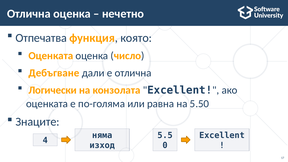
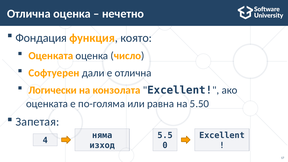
Отпечатва: Отпечатва -> Фондация (41, 38)
Дебъгване: Дебъгване -> Софтуерен (54, 73)
Знаците: Знаците -> Запетая (37, 122)
